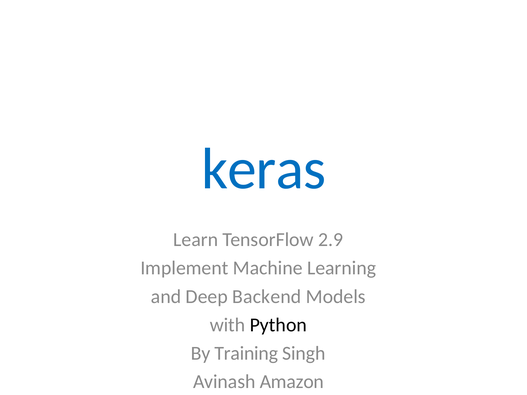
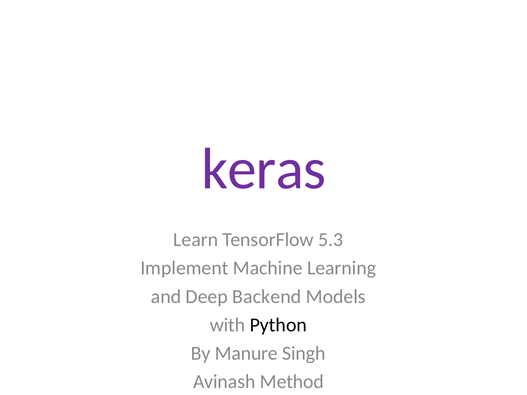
keras colour: blue -> purple (264, 169)
2.9: 2.9 -> 5.3 (331, 240)
Training: Training -> Manure (246, 354)
Amazon: Amazon -> Method (292, 382)
